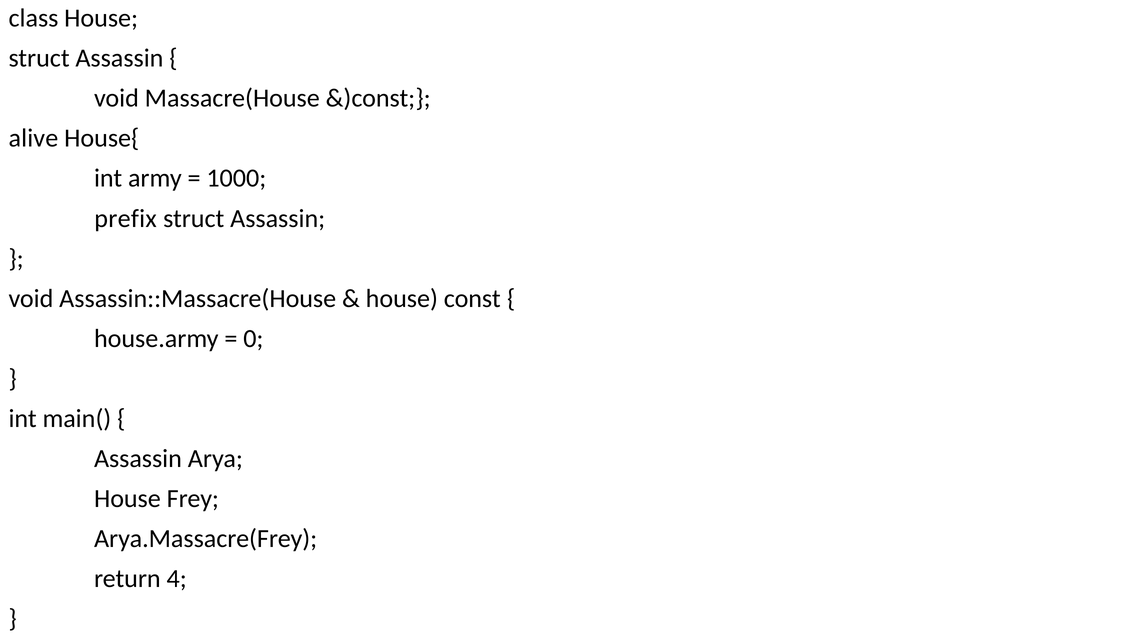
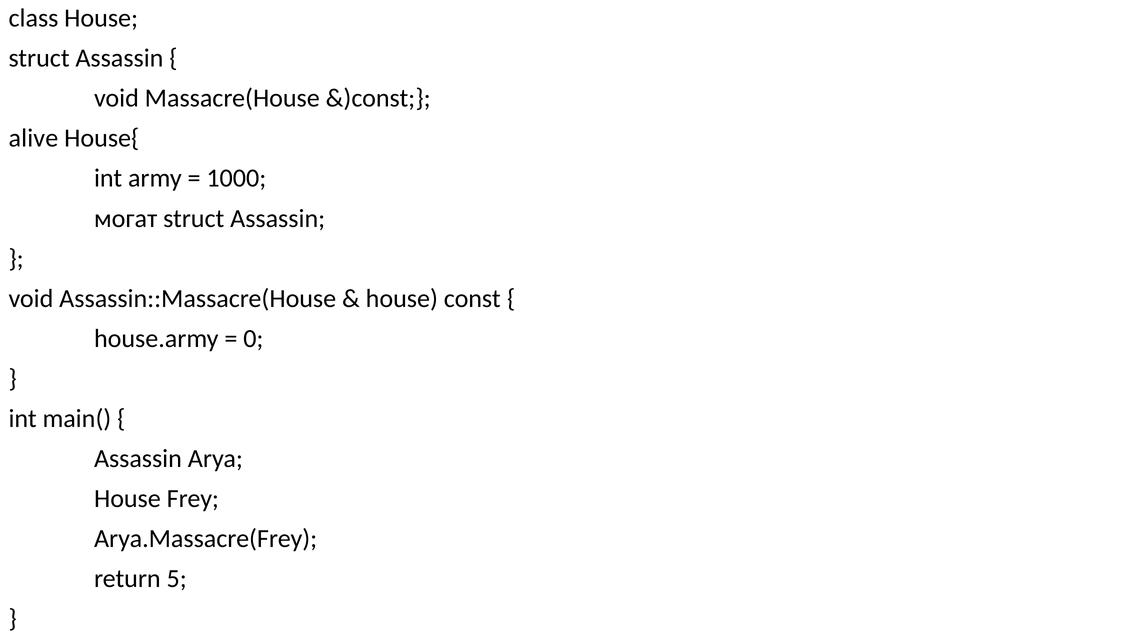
prefix: prefix -> могат (126, 218)
4: 4 -> 5 (177, 579)
